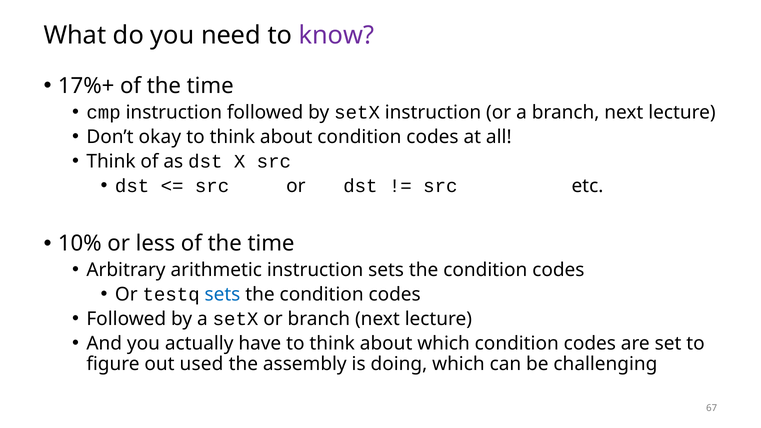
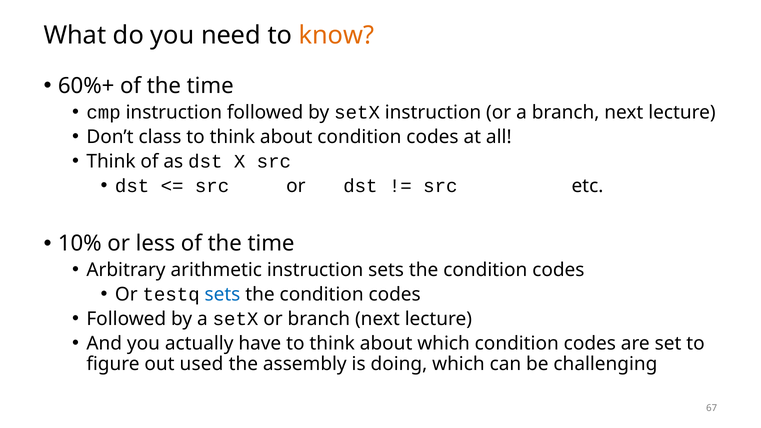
know colour: purple -> orange (336, 36)
17%+: 17%+ -> 60%+ (86, 86)
okay: okay -> class (160, 137)
